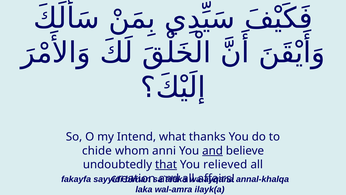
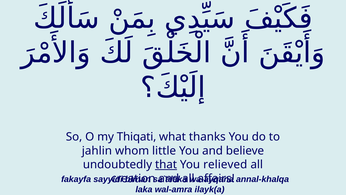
Intend: Intend -> Thiqati (137, 137)
chide: chide -> jahlin (97, 150)
anni: anni -> little (164, 150)
and underline: present -> none (213, 150)
